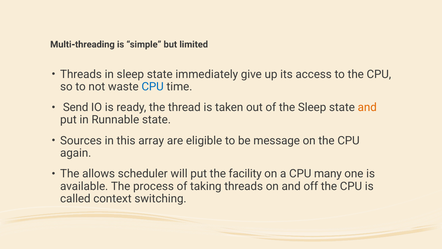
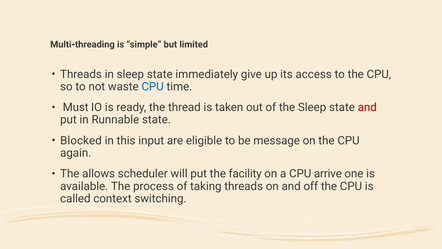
Send: Send -> Must (76, 107)
and colour: orange -> red (367, 107)
Sources: Sources -> Blocked (81, 140)
array: array -> input (151, 140)
many: many -> arrive (328, 174)
